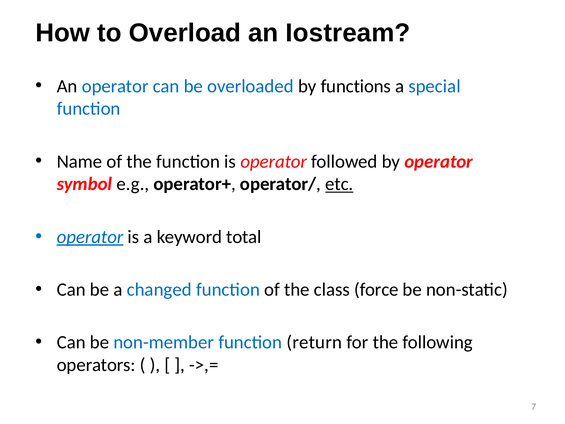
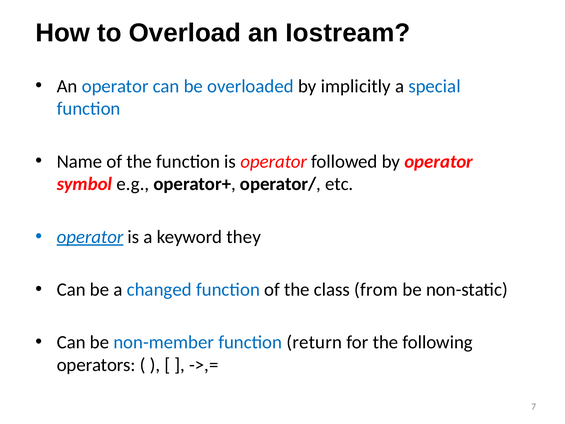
functions: functions -> implicitly (356, 86)
etc underline: present -> none (339, 184)
total: total -> they (244, 237)
force: force -> from (376, 289)
